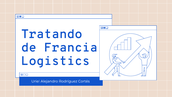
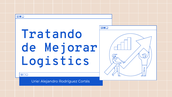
Francia: Francia -> Mejorar (71, 47)
